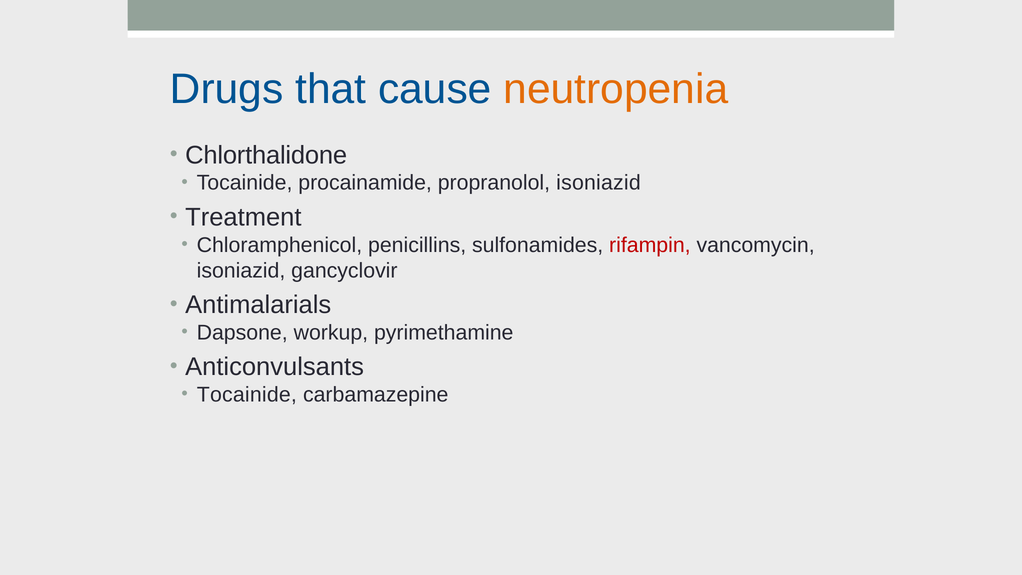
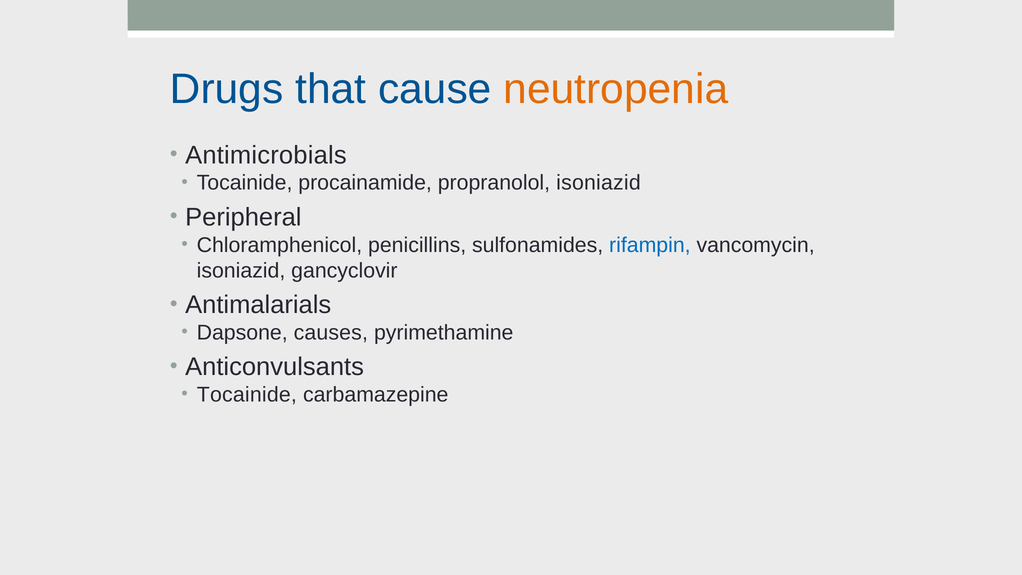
Chlorthalidone: Chlorthalidone -> Antimicrobials (266, 155)
Treatment: Treatment -> Peripheral (243, 217)
rifampin colour: red -> blue (650, 245)
workup: workup -> causes (331, 333)
